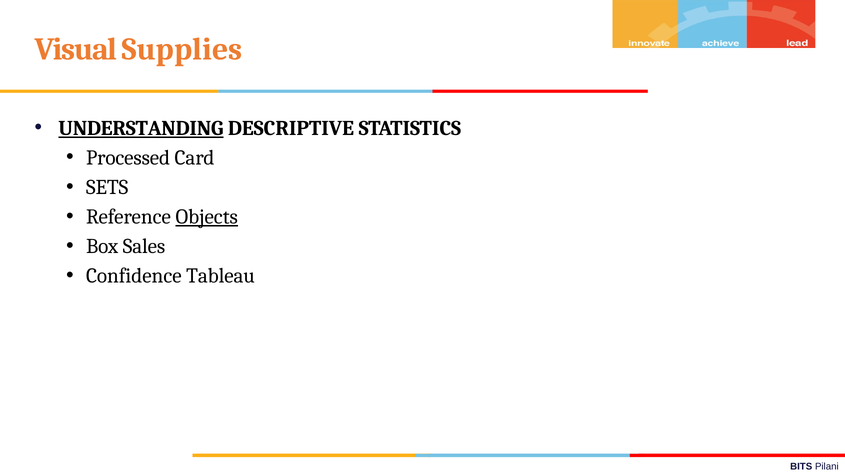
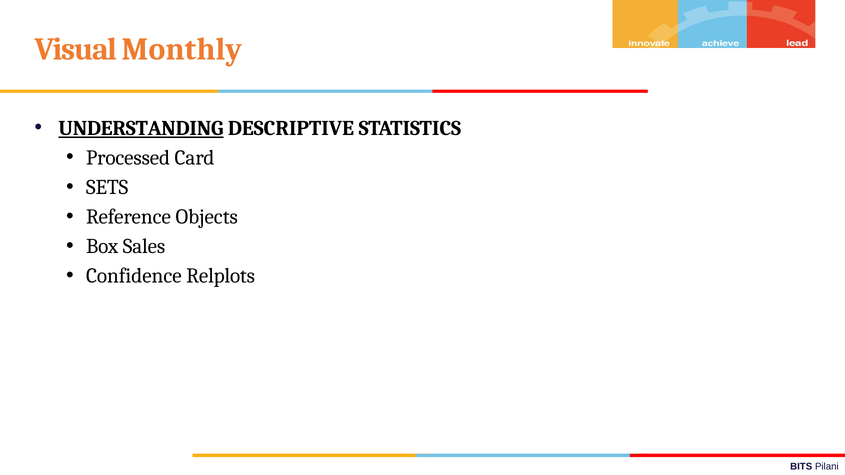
Supplies: Supplies -> Monthly (182, 49)
Objects underline: present -> none (207, 217)
Tableau: Tableau -> Relplots (221, 276)
